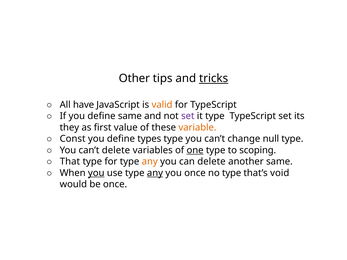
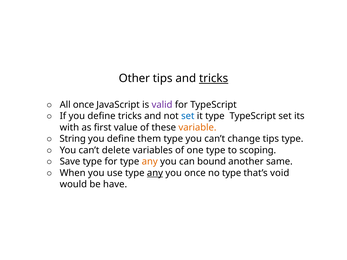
All have: have -> once (84, 105)
valid colour: orange -> purple (162, 105)
define same: same -> tricks (130, 116)
set colour: purple -> blue (188, 116)
they: they -> with (69, 128)
Const: Const -> String (73, 139)
types: types -> them (149, 139)
change null: null -> tips (271, 139)
one underline: present -> none (195, 150)
That: That -> Save (70, 162)
can delete: delete -> bound (212, 162)
you underline: present -> none (96, 173)
be once: once -> have (115, 184)
